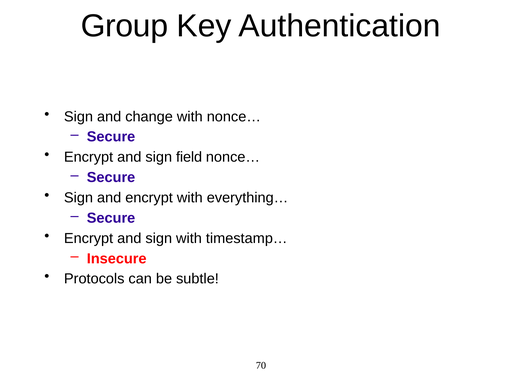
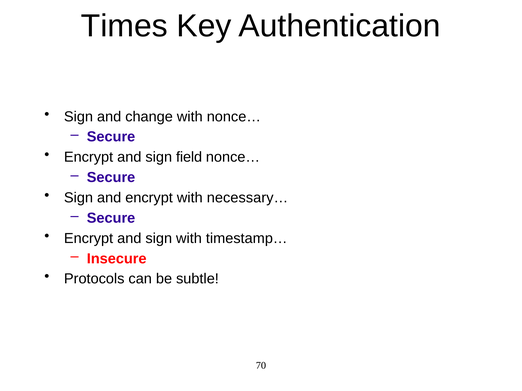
Group: Group -> Times (124, 26)
everything…: everything… -> necessary… (247, 198)
